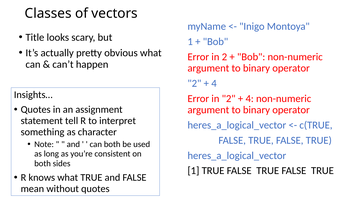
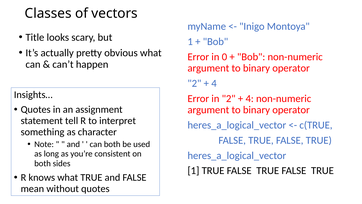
2: 2 -> 0 (224, 57)
